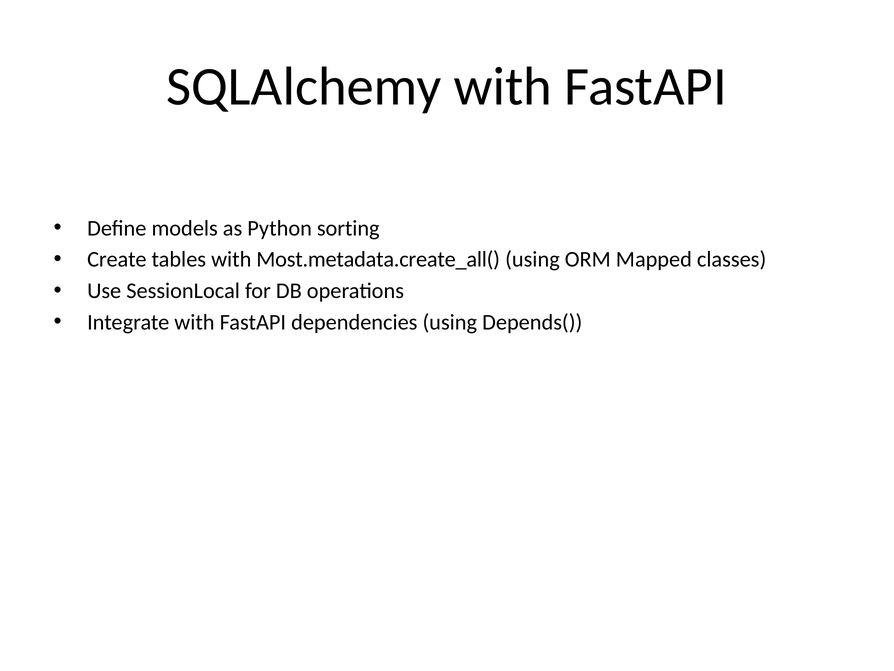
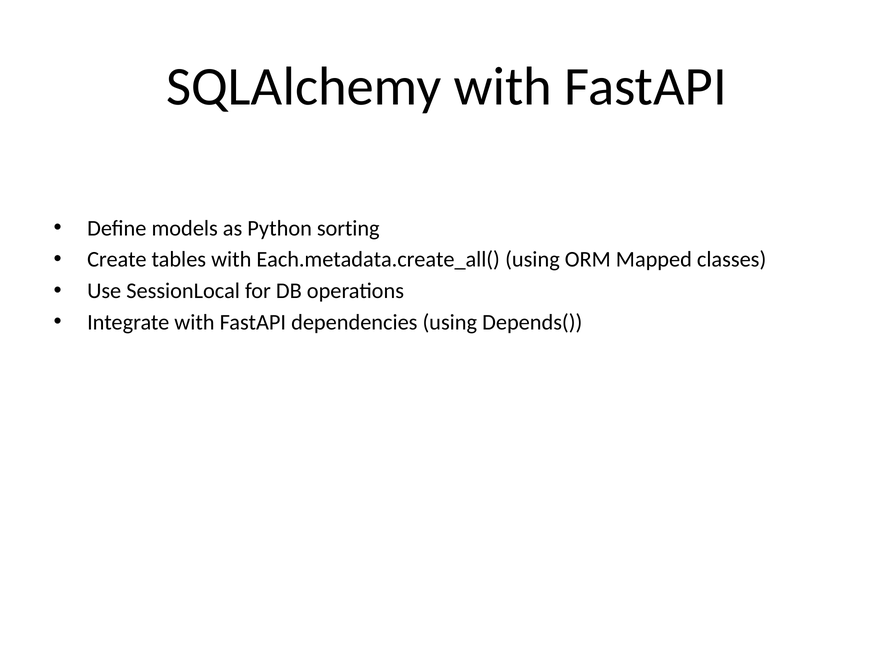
Most.metadata.create_all(: Most.metadata.create_all( -> Each.metadata.create_all( (378, 259)
